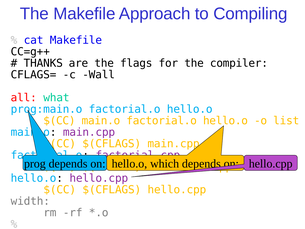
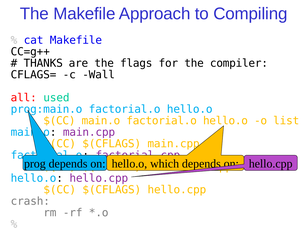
what: what -> used (56, 98)
width: width -> crash (30, 201)
